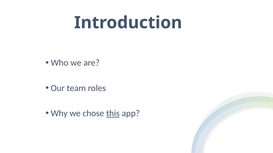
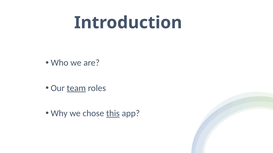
team underline: none -> present (76, 88)
